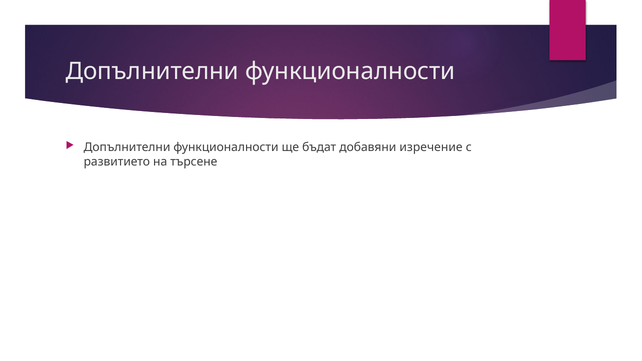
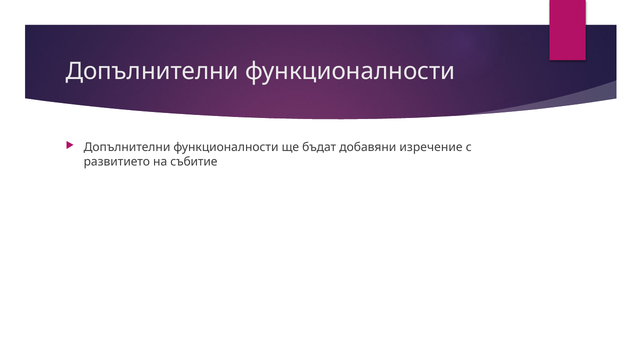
търсене: търсене -> събитие (194, 162)
